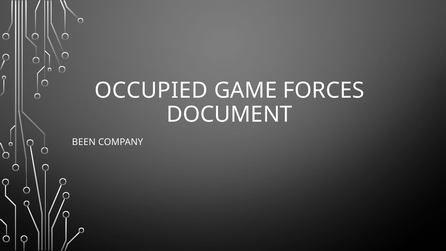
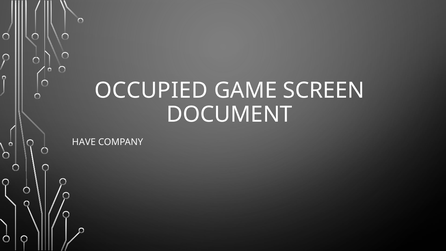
FORCES: FORCES -> SCREEN (324, 90)
BEEN: BEEN -> HAVE (84, 142)
